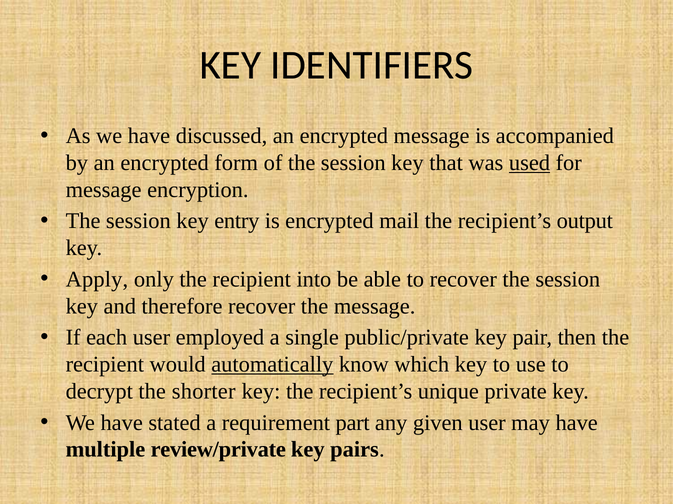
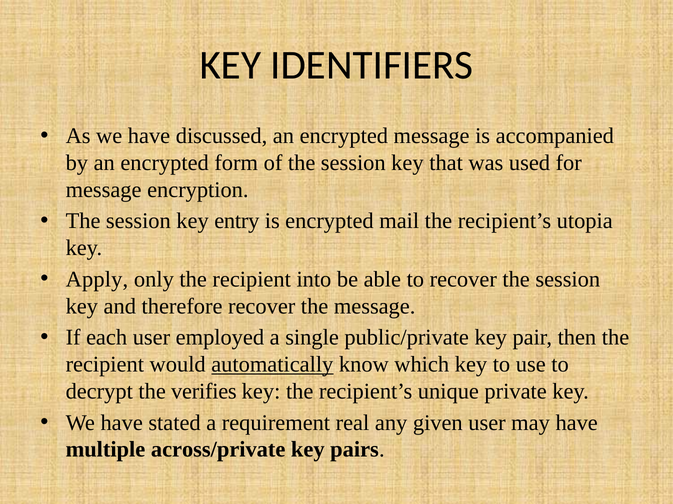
used underline: present -> none (530, 163)
output: output -> utopia (585, 221)
shorter: shorter -> verifies (204, 392)
part: part -> real (352, 423)
review/private: review/private -> across/private (218, 450)
